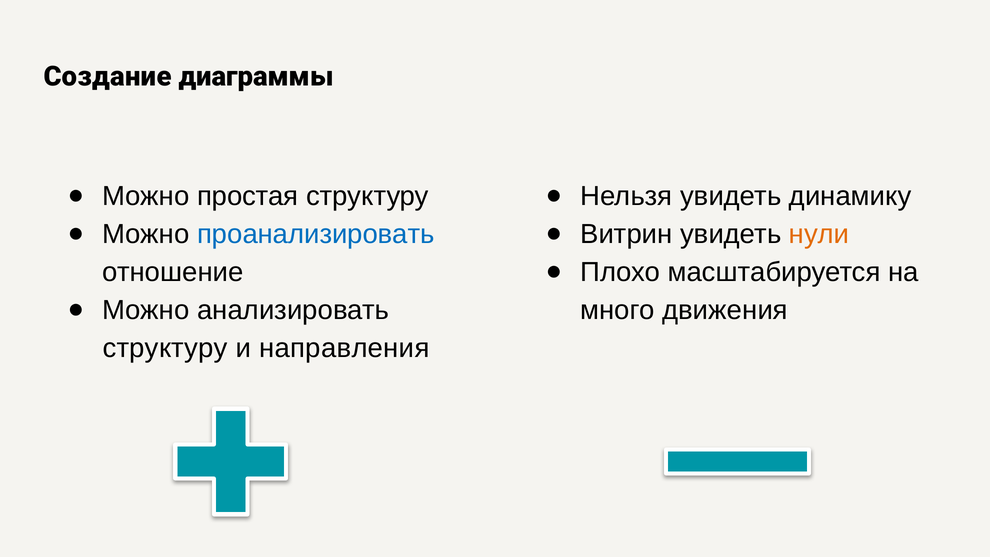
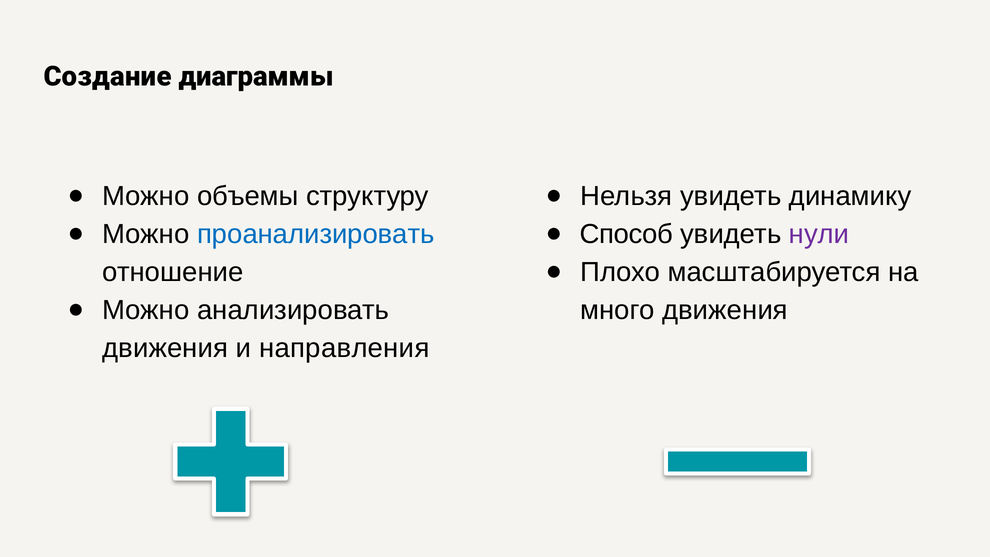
простая: простая -> объемы (248, 196)
Витрин: Витрин -> Способ (626, 234)
нули colour: orange -> purple (819, 234)
структуру: структуру -> движения (165, 348)
